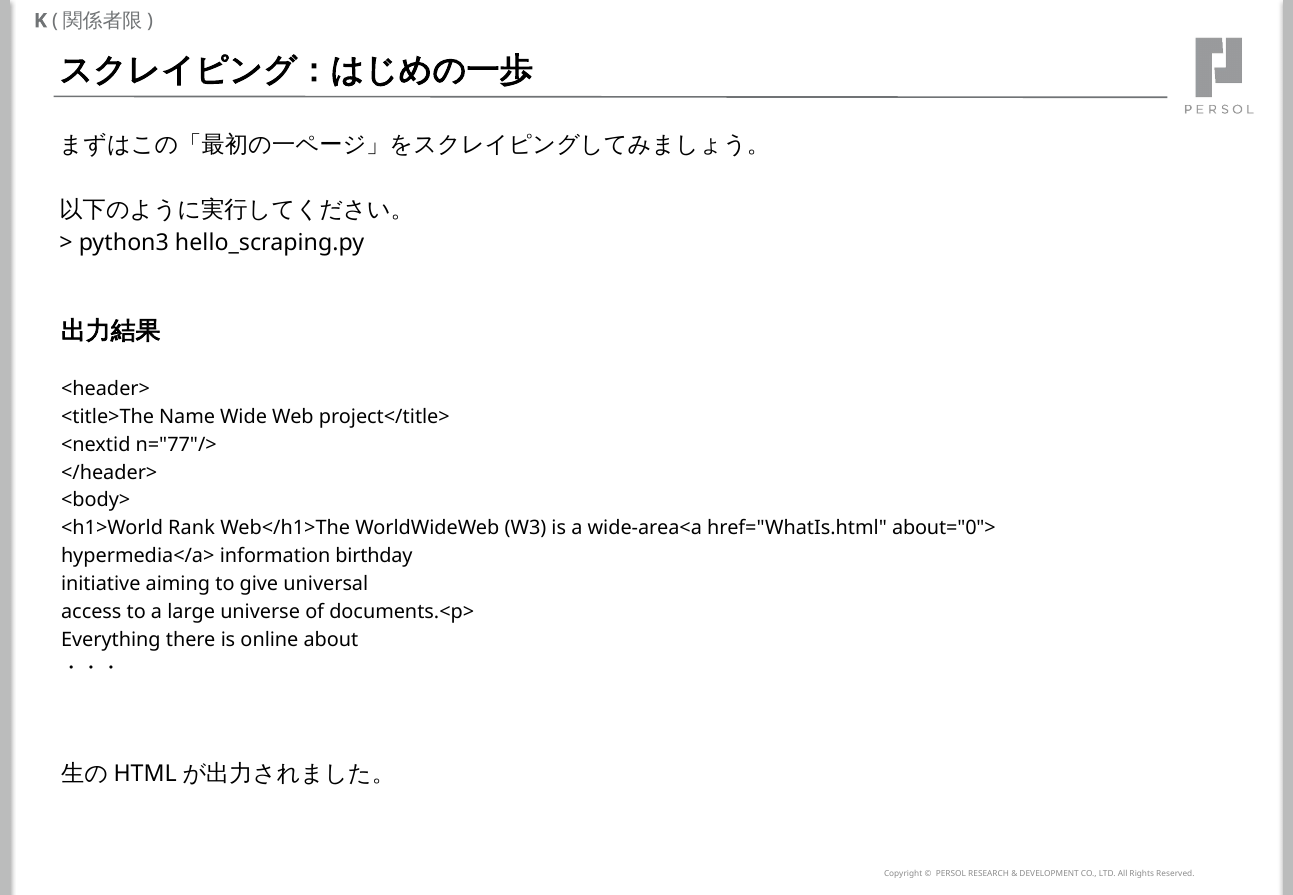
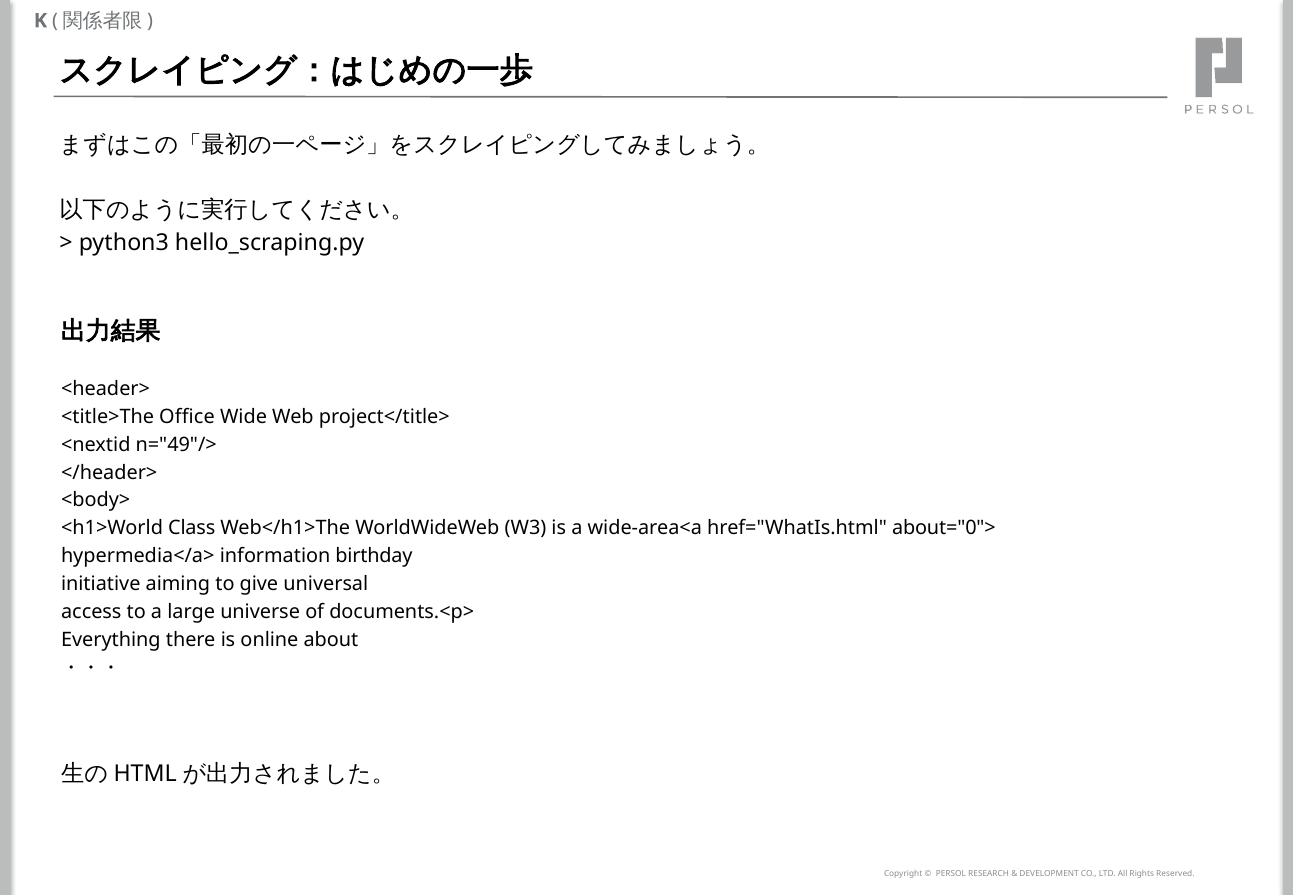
Name: Name -> Office (187, 417)
n="77"/>: n="77"/> -> n="49"/> (176, 445)
Rank: Rank -> Class (192, 528)
